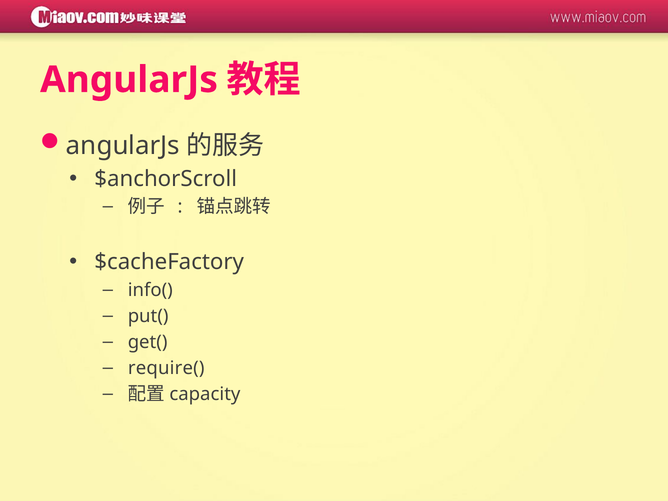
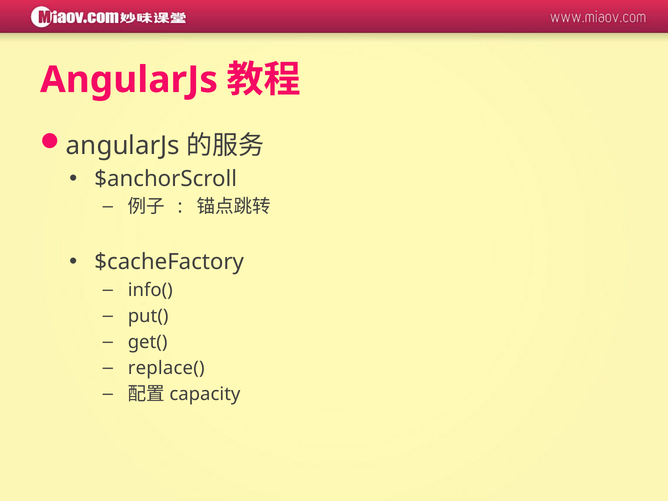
require(: require( -> replace( (166, 368)
